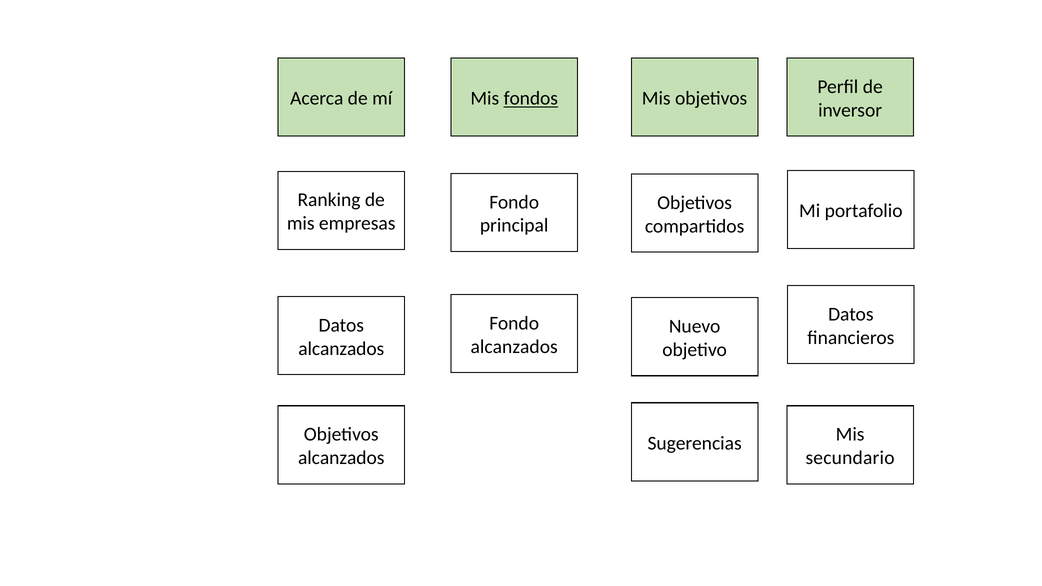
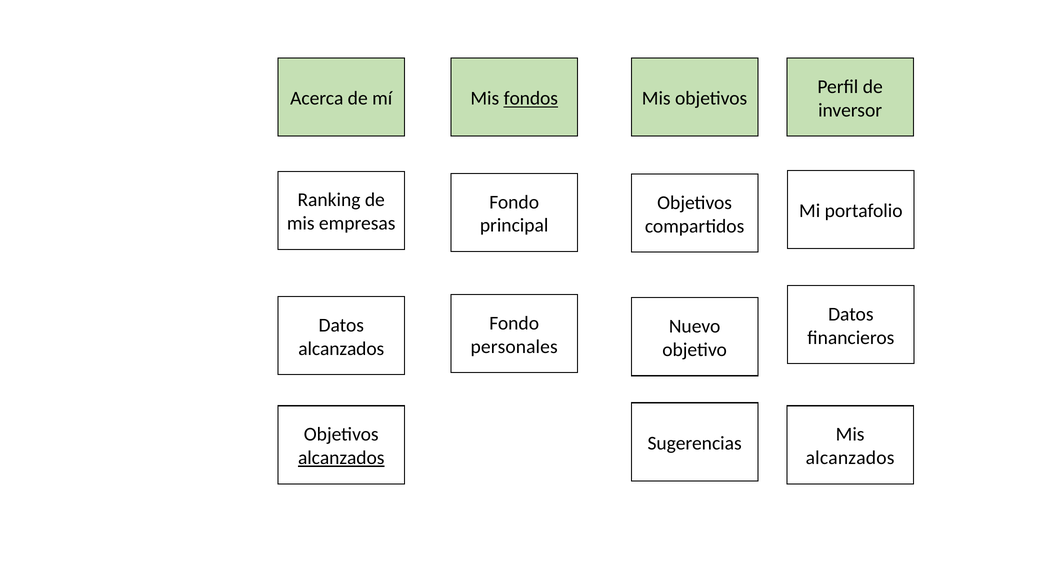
alcanzados: alcanzados -> personales (514, 347)
alcanzados underline: none -> present (341, 458)
secundario: secundario -> alcanzados (850, 458)
